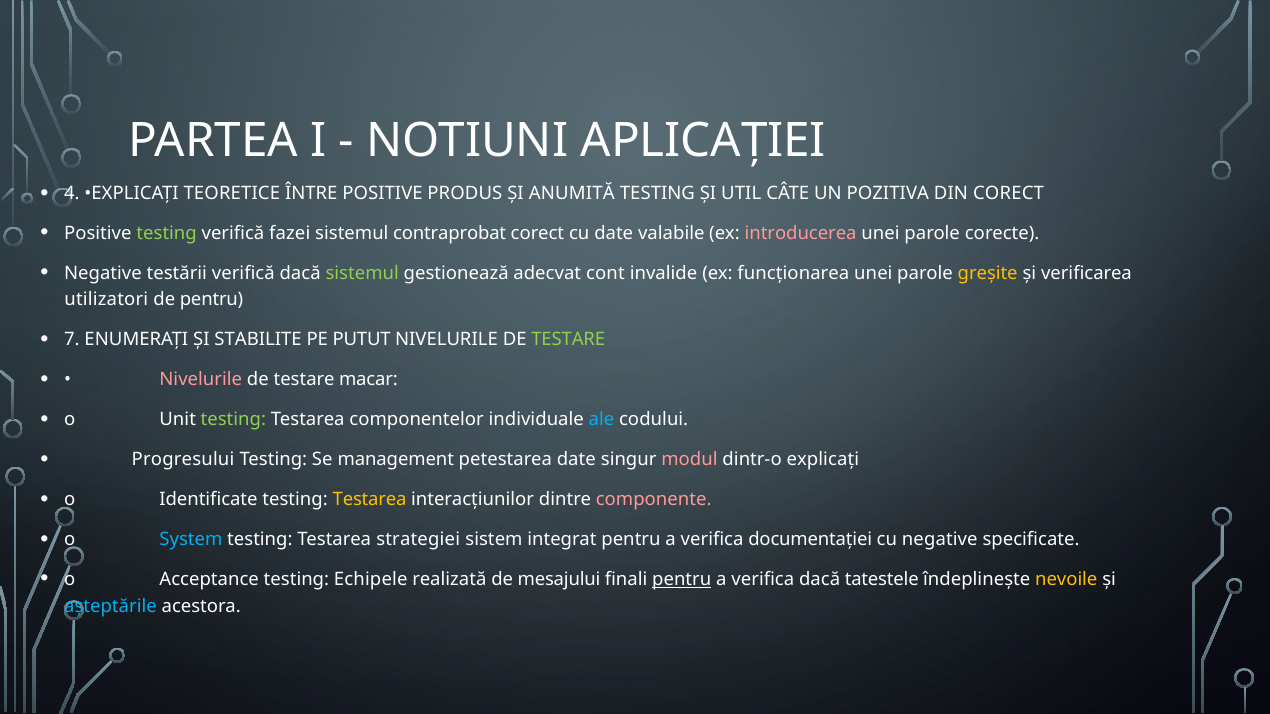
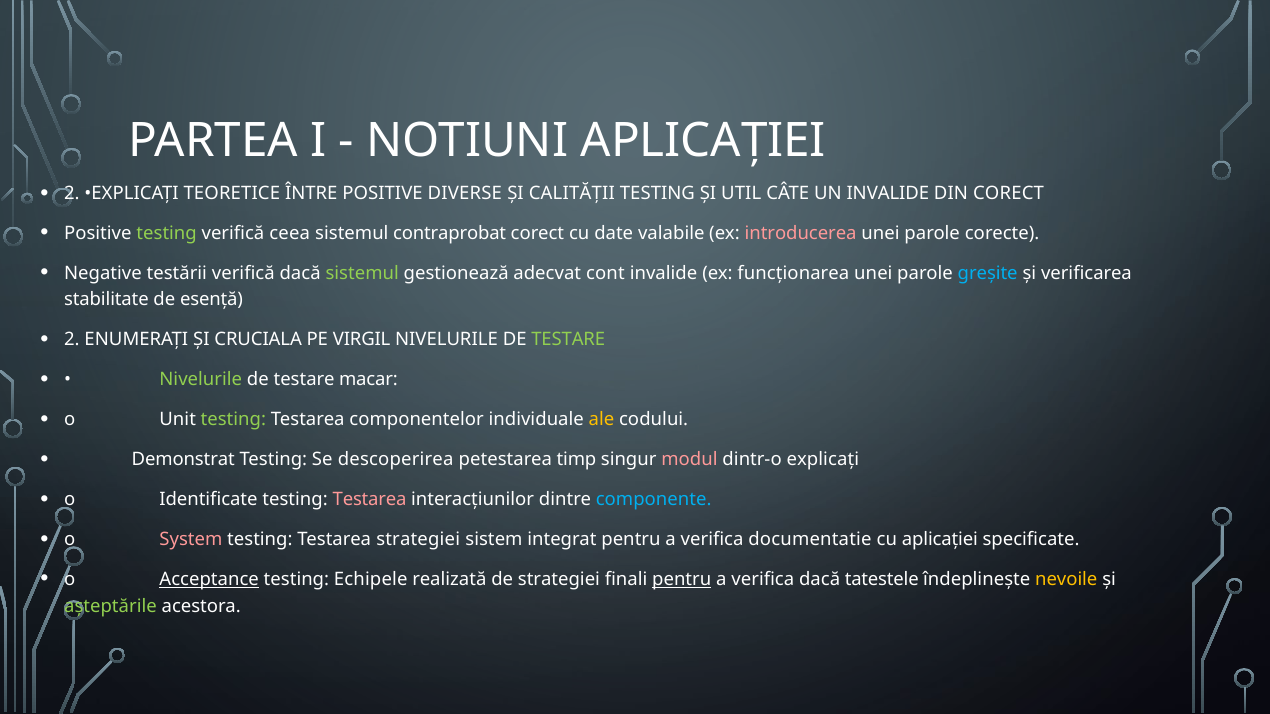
4: 4 -> 2 (72, 193)
PRODUS: PRODUS -> DIVERSE (465, 193)
ANUMITĂ: ANUMITĂ -> CALITĂȚII (572, 193)
UN POZITIVA: POZITIVA -> INVALIDE (888, 193)
fazei: fazei -> ceea (290, 233)
greșite colour: yellow -> light blue (988, 273)
utilizatori: utilizatori -> stabilitate (106, 300)
de pentru: pentru -> esență (212, 300)
7: 7 -> 2 (72, 340)
STABILITE: STABILITE -> CRUCIALA (258, 340)
PUTUT: PUTUT -> VIRGIL (362, 340)
Nivelurile colour: pink -> light green (201, 380)
ale colour: light blue -> yellow (601, 420)
Progresului: Progresului -> Demonstrat (183, 460)
management: management -> descoperirea (396, 460)
petestarea date: date -> timp (576, 460)
Testarea colour: yellow -> pink (370, 500)
componente colour: pink -> light blue (654, 500)
System colour: light blue -> pink (191, 540)
documentației: documentației -> documentatie (810, 540)
cu negative: negative -> aplicației (940, 540)
Acceptance underline: none -> present (209, 580)
de mesajului: mesajului -> strategiei (559, 580)
așteptările colour: light blue -> light green (110, 606)
